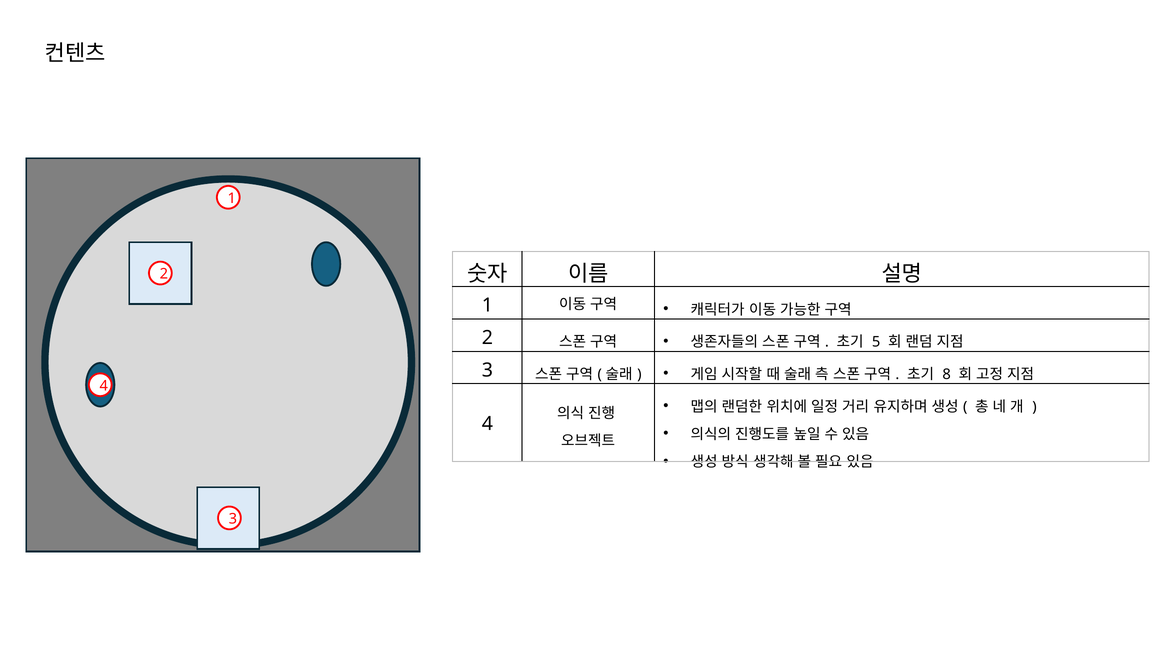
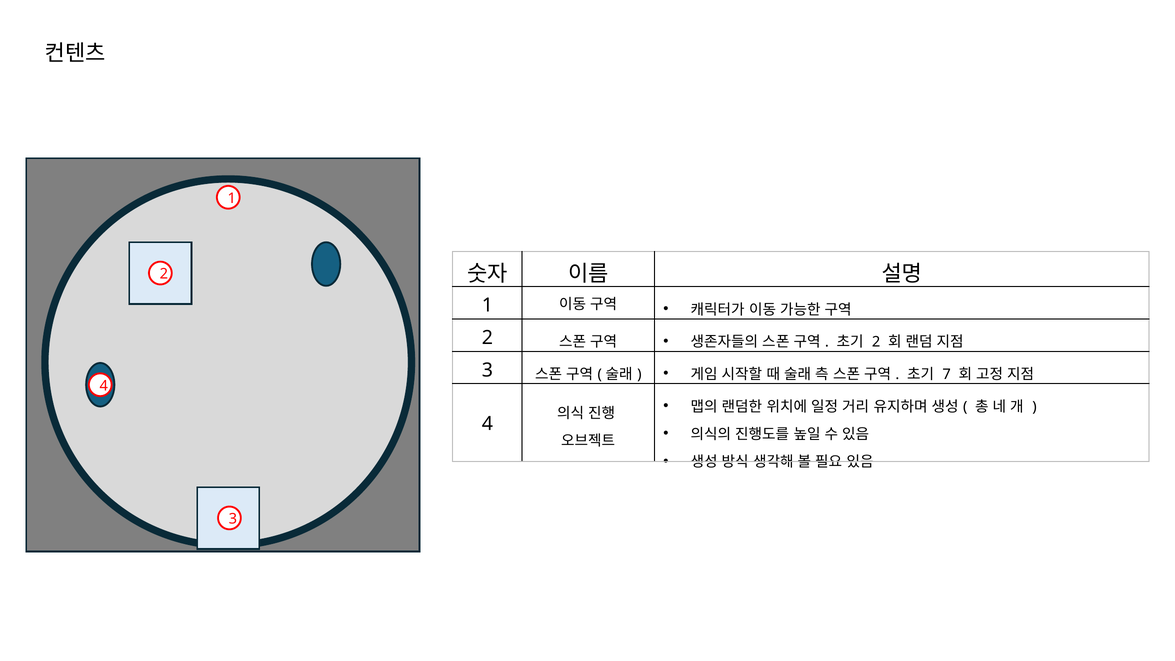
5: 5 -> 2 (876, 342)
8: 8 -> 7 (947, 374)
